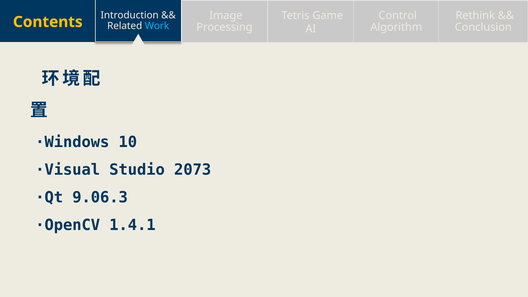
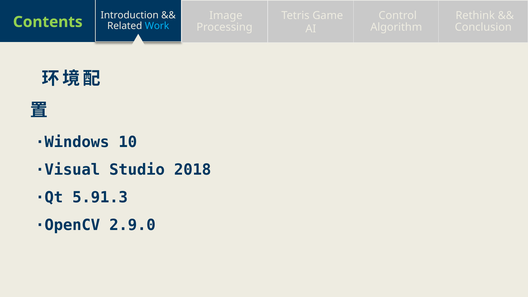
Contents colour: yellow -> light green (48, 22)
2073: 2073 -> 2018 (193, 170)
9.06.3: 9.06.3 -> 5.91.3 (100, 197)
1.4.1: 1.4.1 -> 2.9.0 (132, 225)
